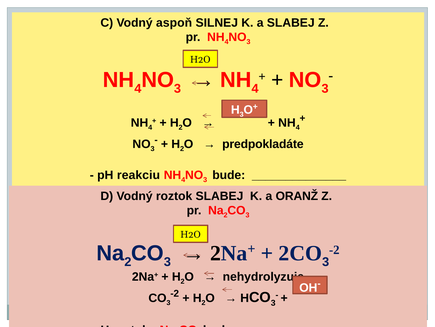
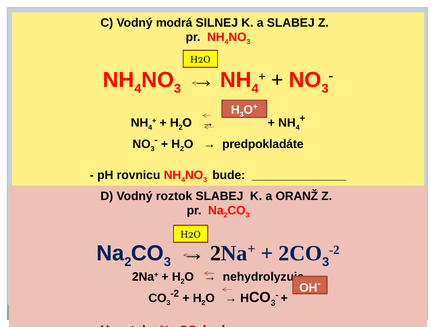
aspoň: aspoň -> modrá (174, 23)
reakciu: reakciu -> rovnicu (139, 175)
